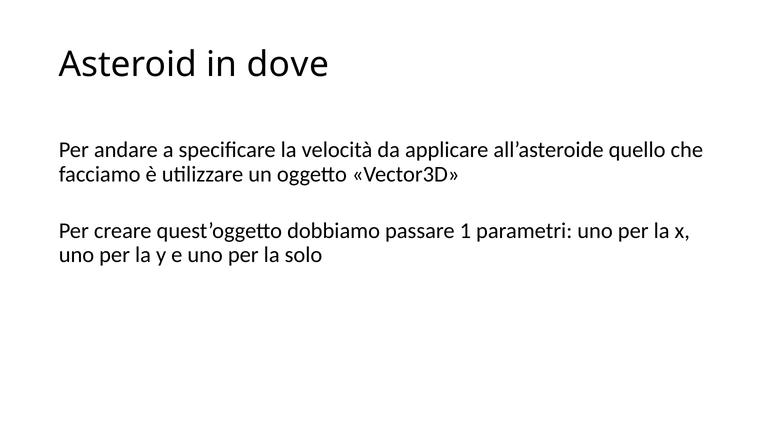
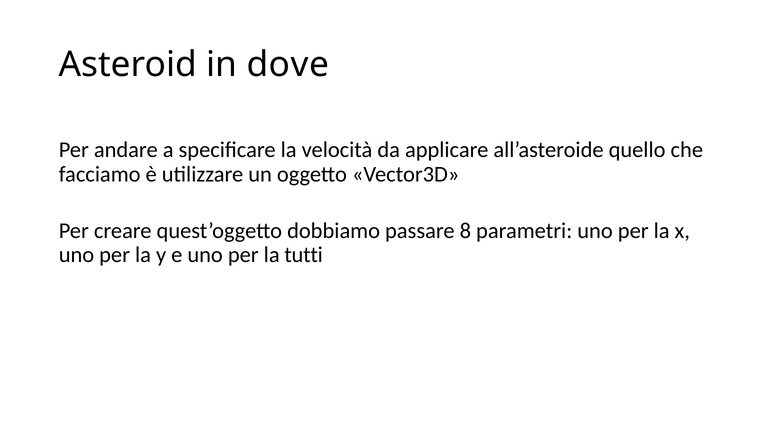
1: 1 -> 8 (465, 231)
solo: solo -> tutti (304, 255)
